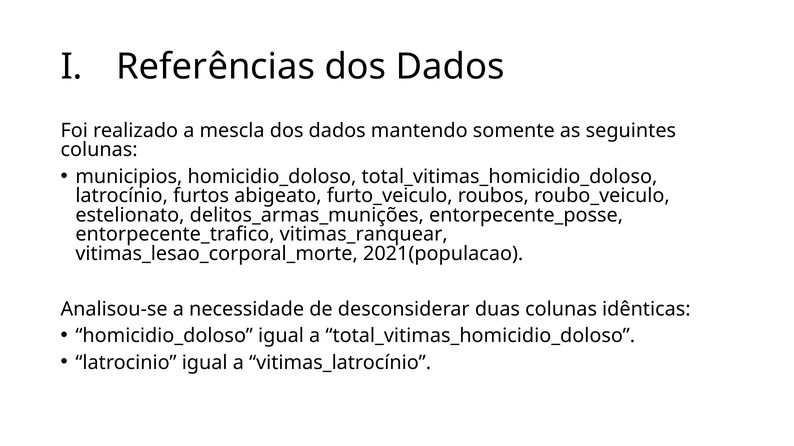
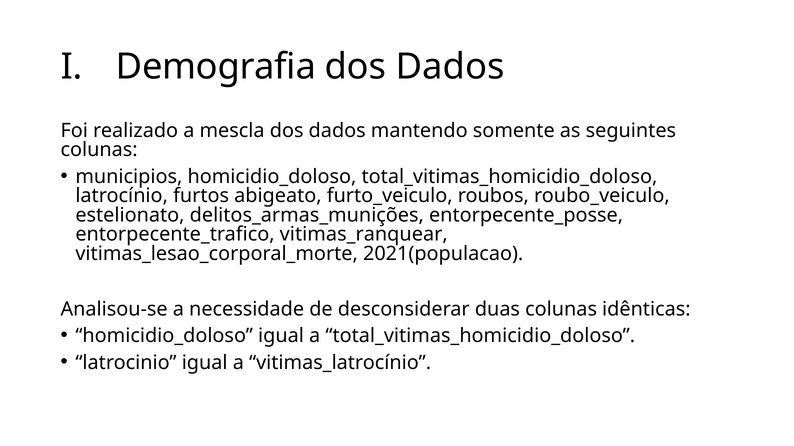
Referências: Referências -> Demografia (216, 67)
